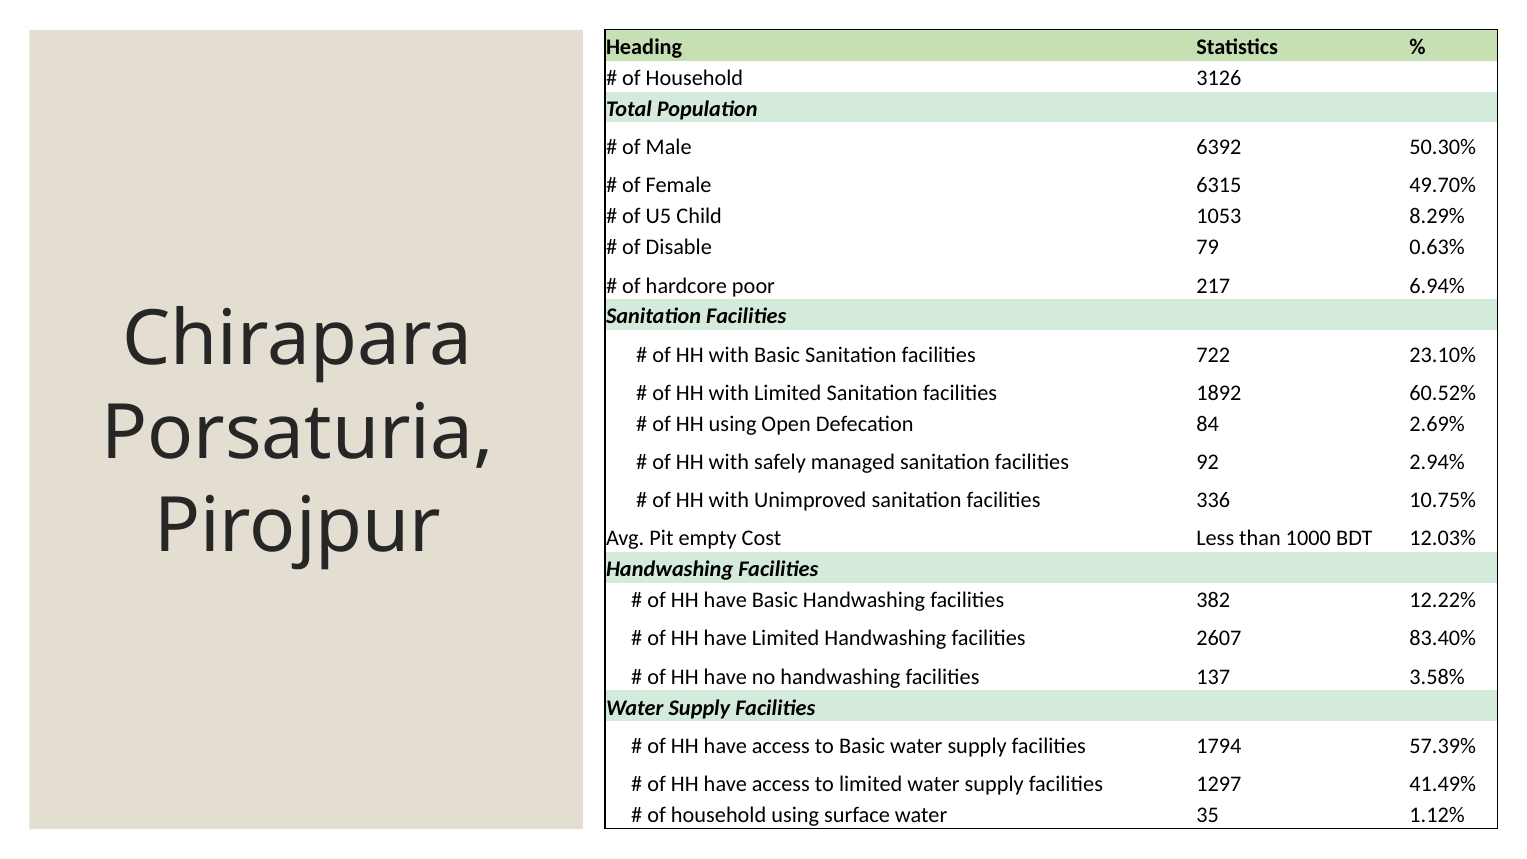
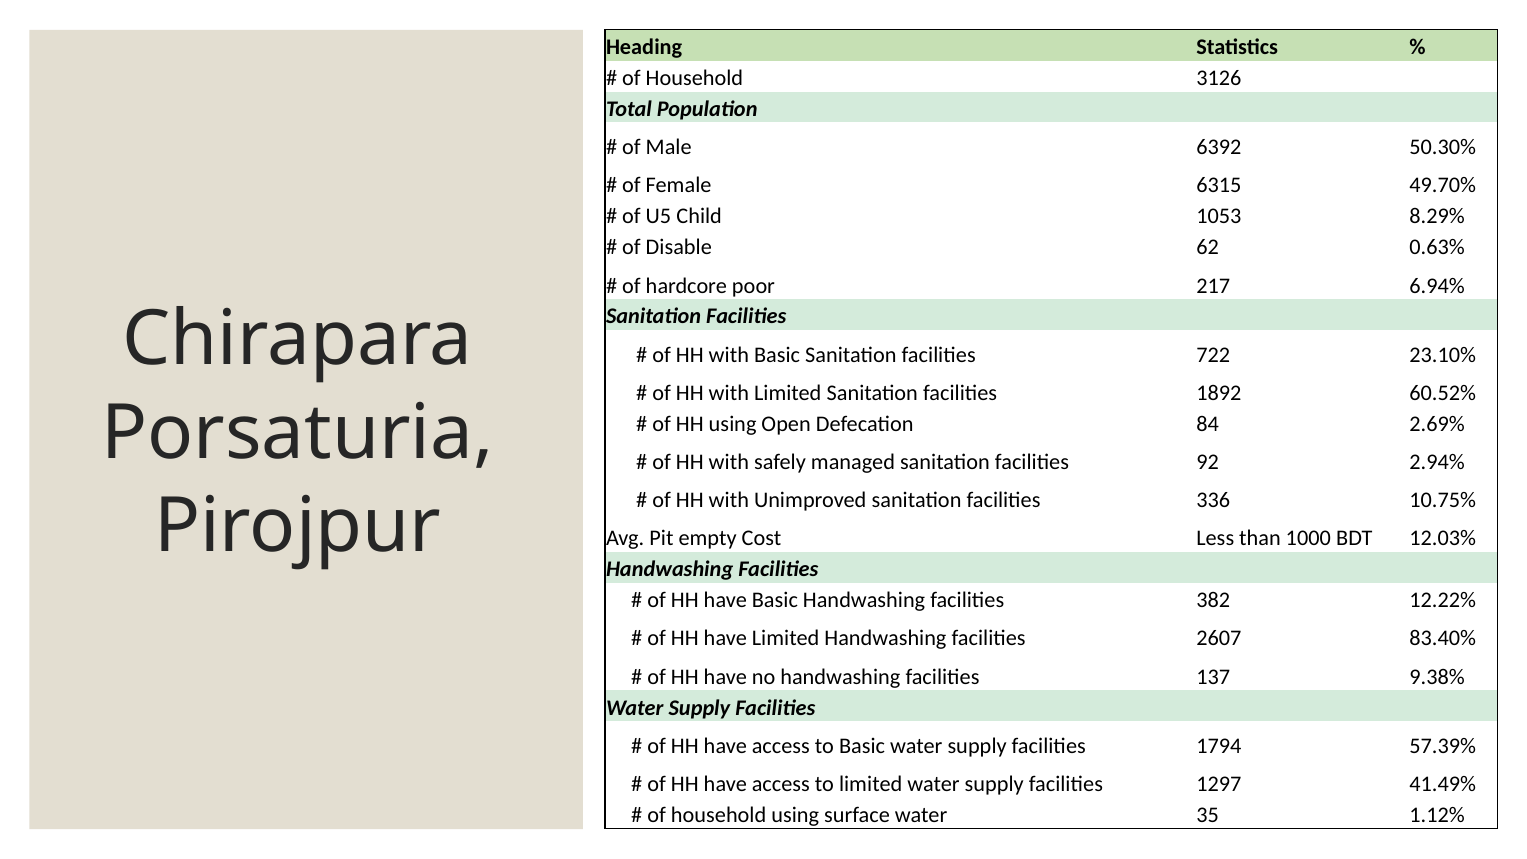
79: 79 -> 62 (1208, 247)
3.58%: 3.58% -> 9.38% (1437, 677)
